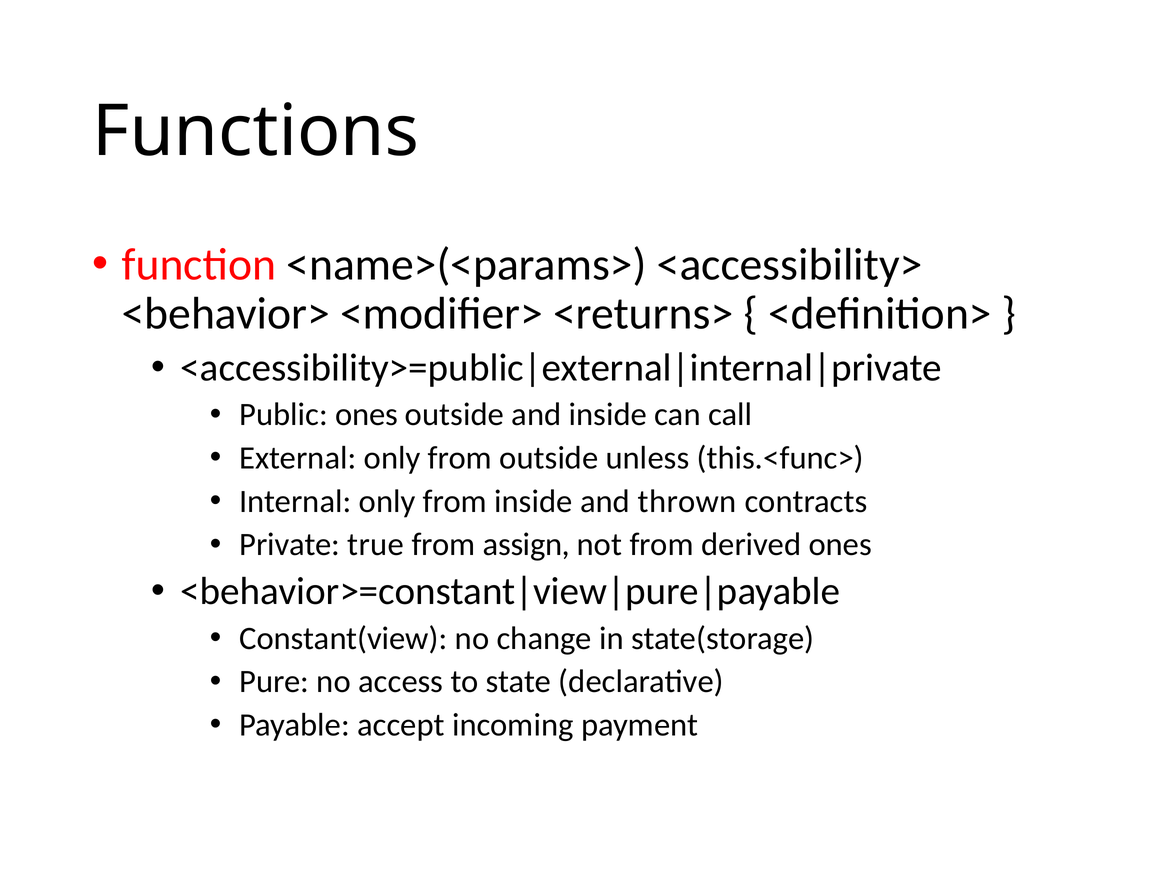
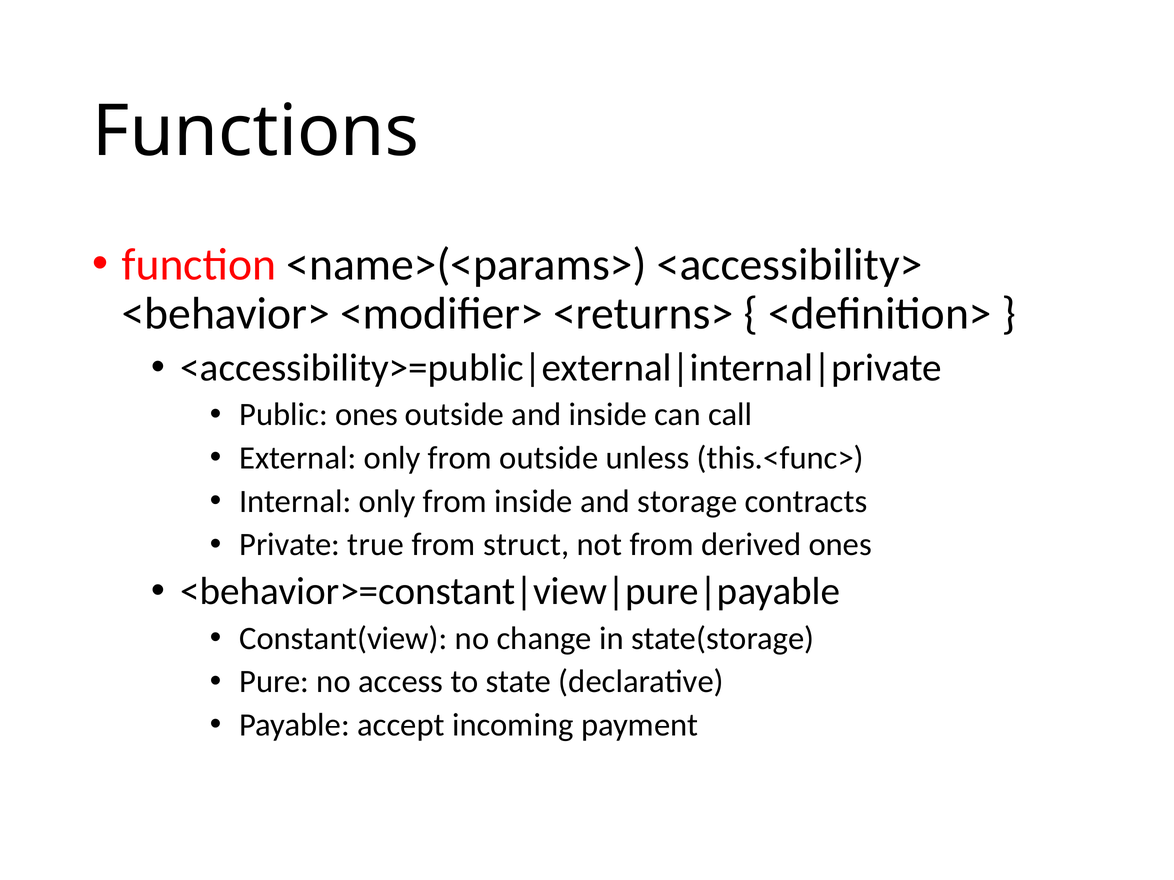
thrown: thrown -> storage (687, 502)
assign: assign -> struct (526, 545)
